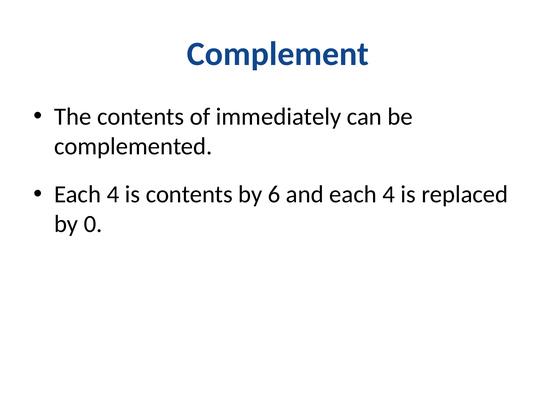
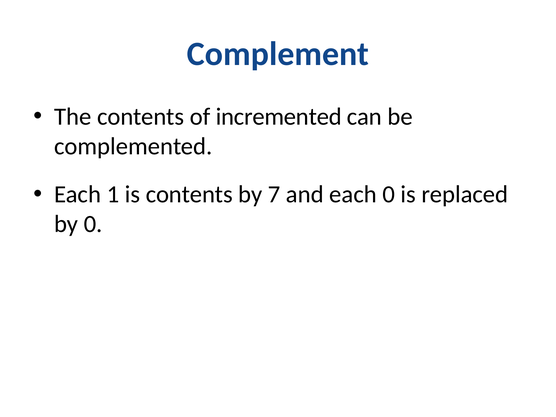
immediately: immediately -> incremented (279, 117)
4: 4 -> 1 (113, 194)
6: 6 -> 7 (274, 194)
and each 4: 4 -> 0 (389, 194)
